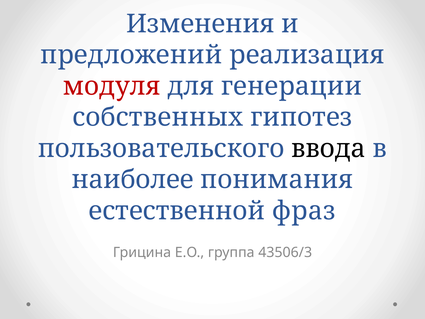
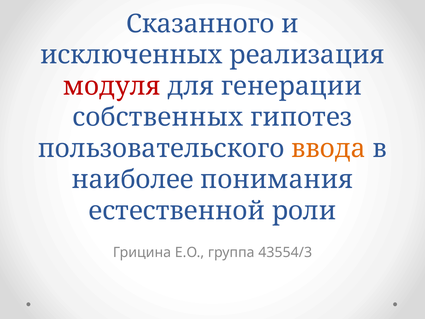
Изменения: Изменения -> Сказанного (200, 24)
предложений: предложений -> исключенных (131, 55)
ввода colour: black -> orange (328, 148)
фраз: фраз -> роли (304, 211)
43506/3: 43506/3 -> 43554/3 (285, 252)
